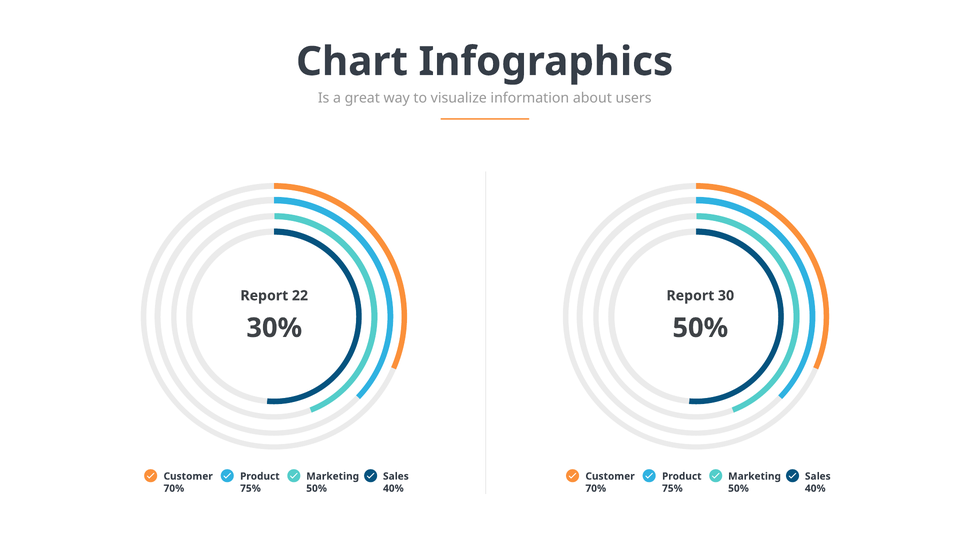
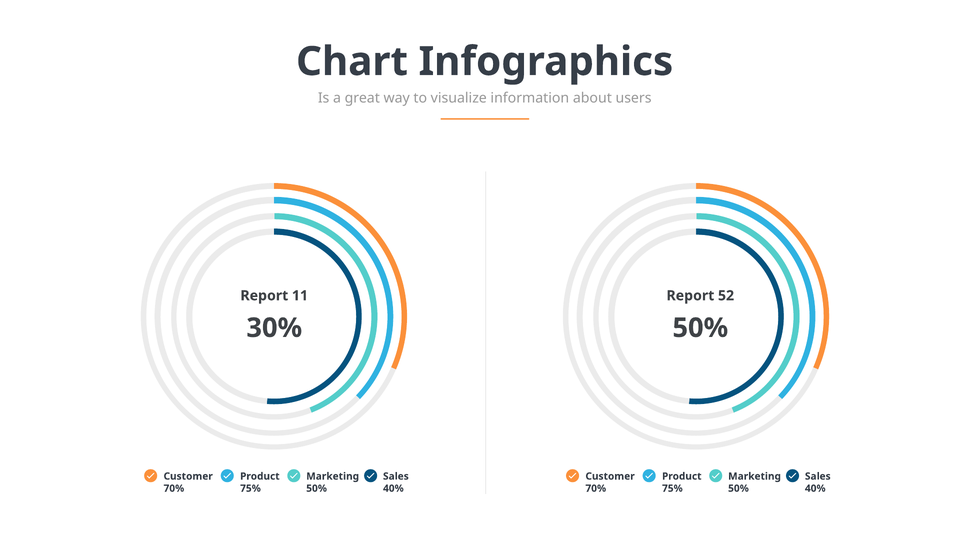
22: 22 -> 11 (300, 295)
30: 30 -> 52 (726, 295)
